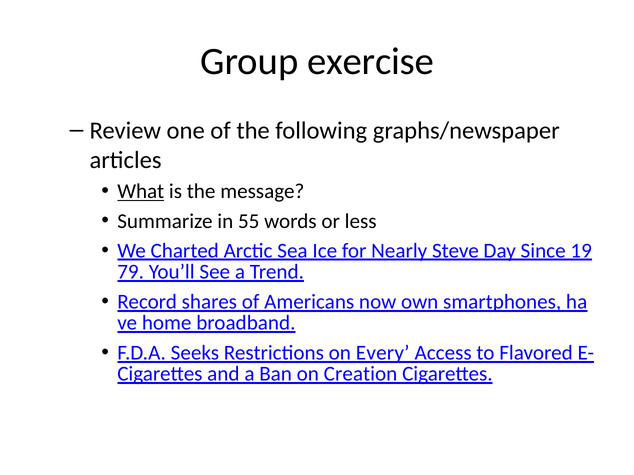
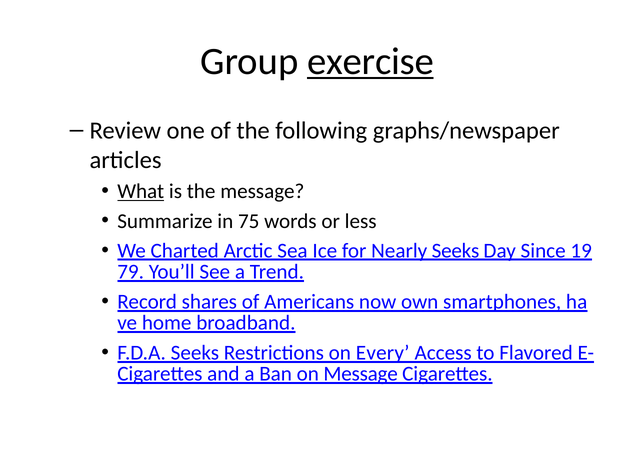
exercise underline: none -> present (371, 61)
55: 55 -> 75 (249, 221)
Nearly Steve: Steve -> Seeks (456, 251)
on Creation: Creation -> Message (361, 374)
